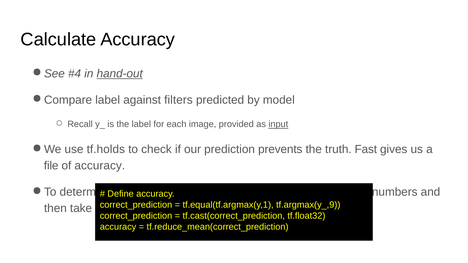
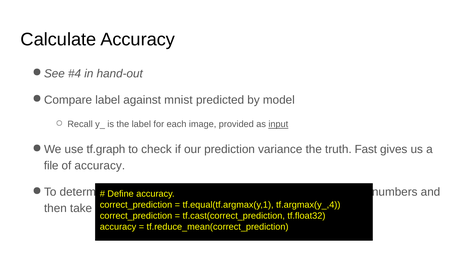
hand-out underline: present -> none (120, 74)
filters: filters -> mnist (178, 100)
tf.holds: tf.holds -> tf.graph (106, 150)
prevents: prevents -> variance (280, 150)
tf.argmax(y_,9: tf.argmax(y_,9 -> tf.argmax(y_,4 (308, 205)
